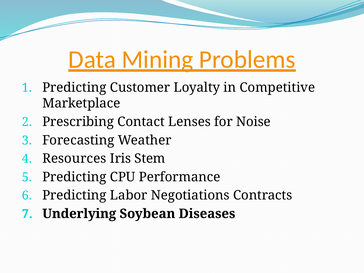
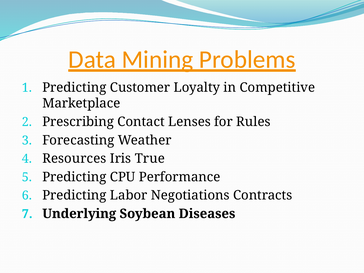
Noise: Noise -> Rules (253, 122)
Stem: Stem -> True (150, 159)
